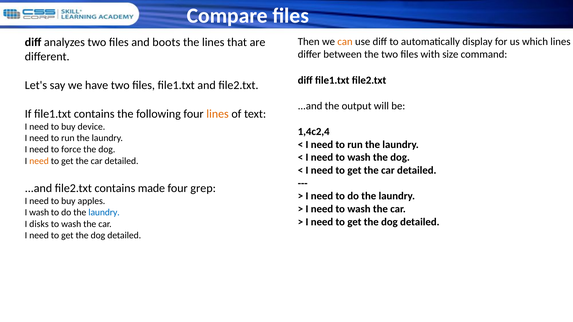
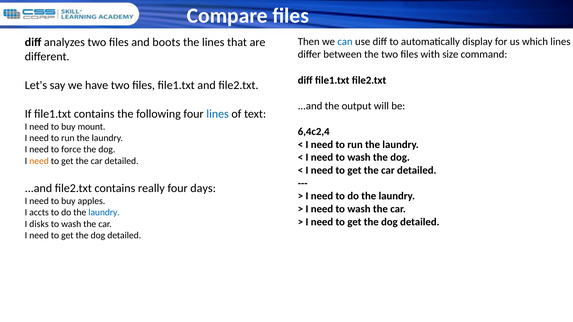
can colour: orange -> blue (345, 42)
lines colour: orange -> blue (218, 114)
device: device -> mount (91, 127)
1,4c2,4: 1,4c2,4 -> 6,4c2,4 (314, 132)
made: made -> really (151, 188)
grep: grep -> days (203, 188)
I wash: wash -> accts (39, 213)
